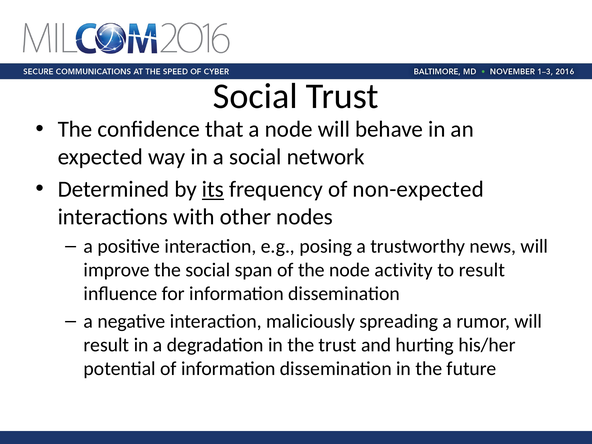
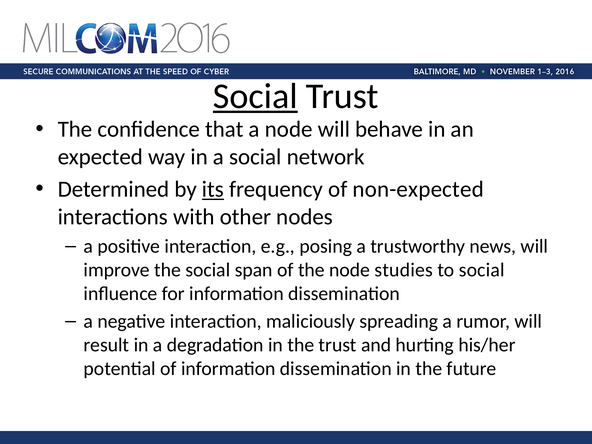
Social underline: none -> present (255, 96)
activity: activity -> studies (404, 270)
to result: result -> social (482, 270)
